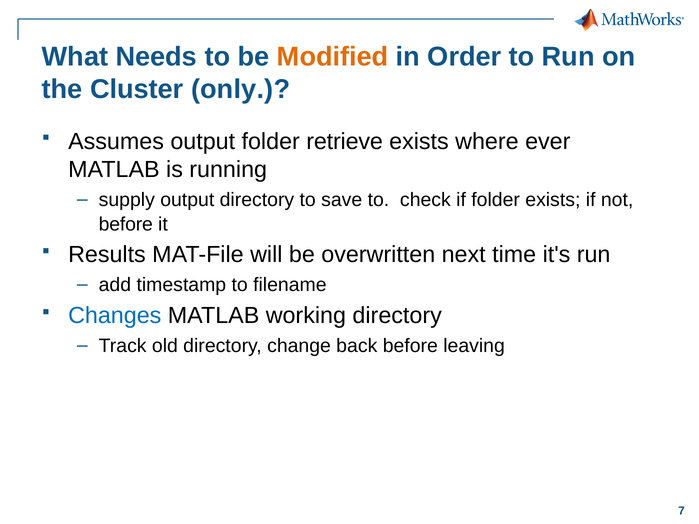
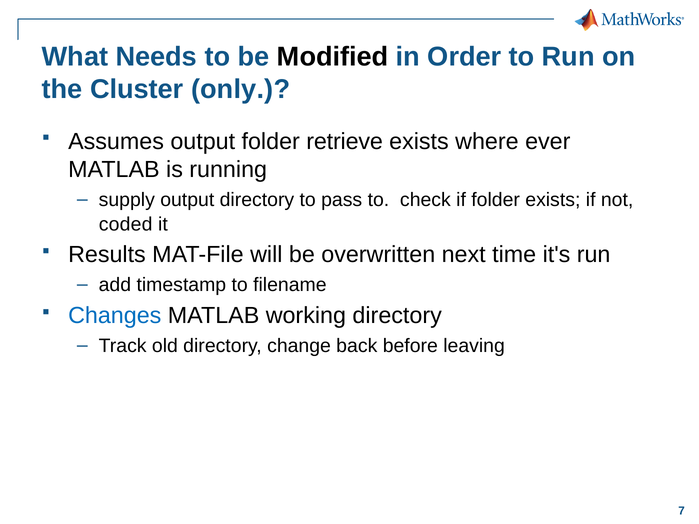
Modified colour: orange -> black (333, 57)
save: save -> pass (342, 200)
before: before -> coded (126, 224)
